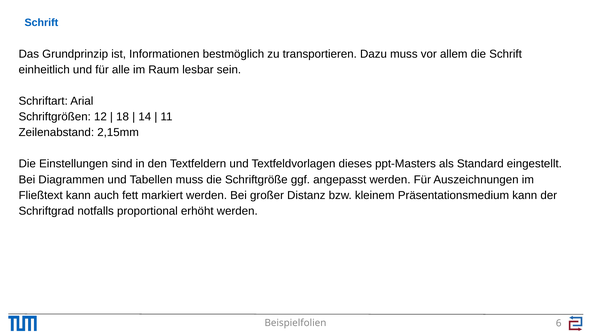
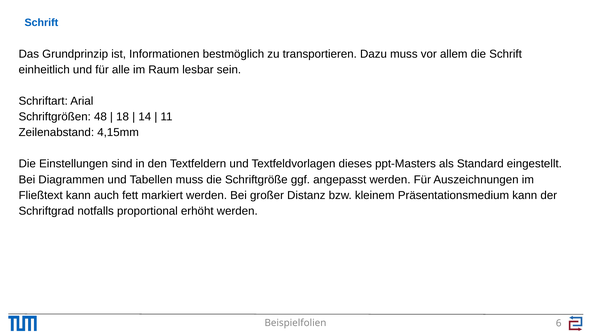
12: 12 -> 48 (100, 117)
2,15mm: 2,15mm -> 4,15mm (118, 133)
